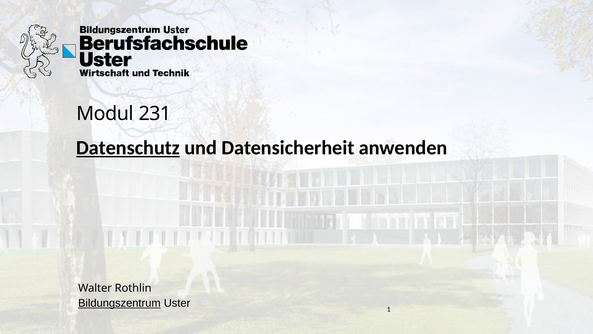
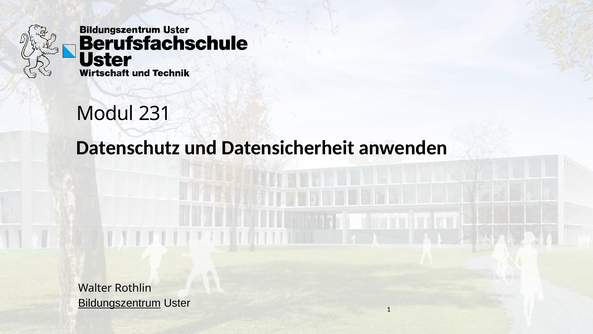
Datenschutz underline: present -> none (128, 148)
